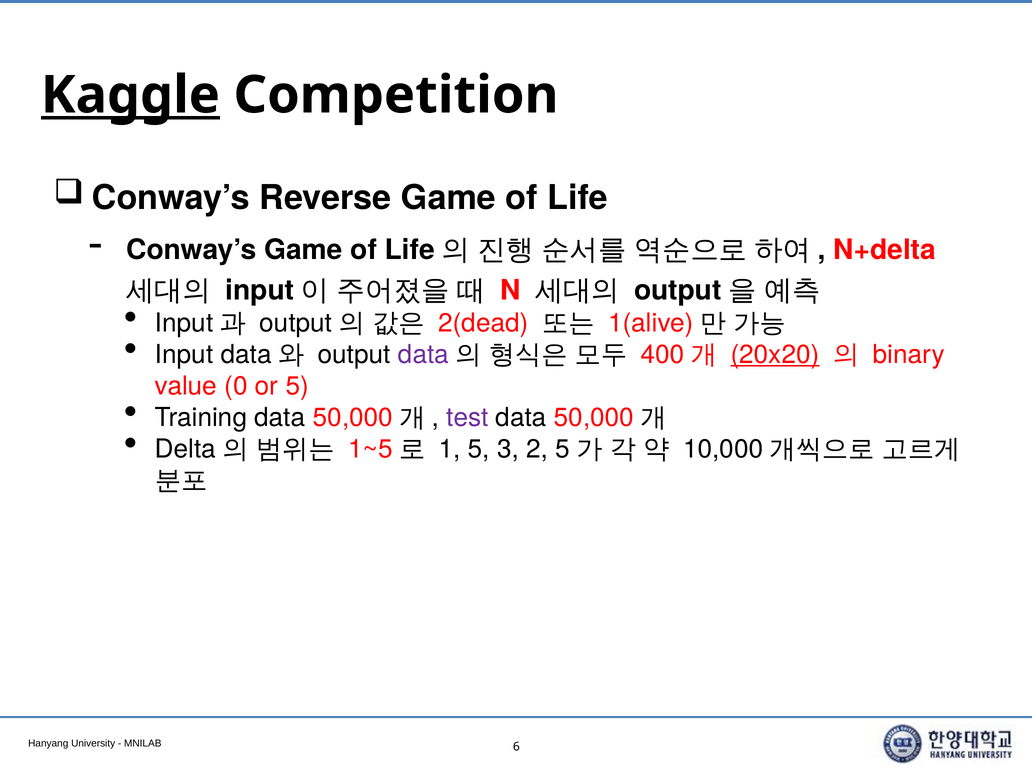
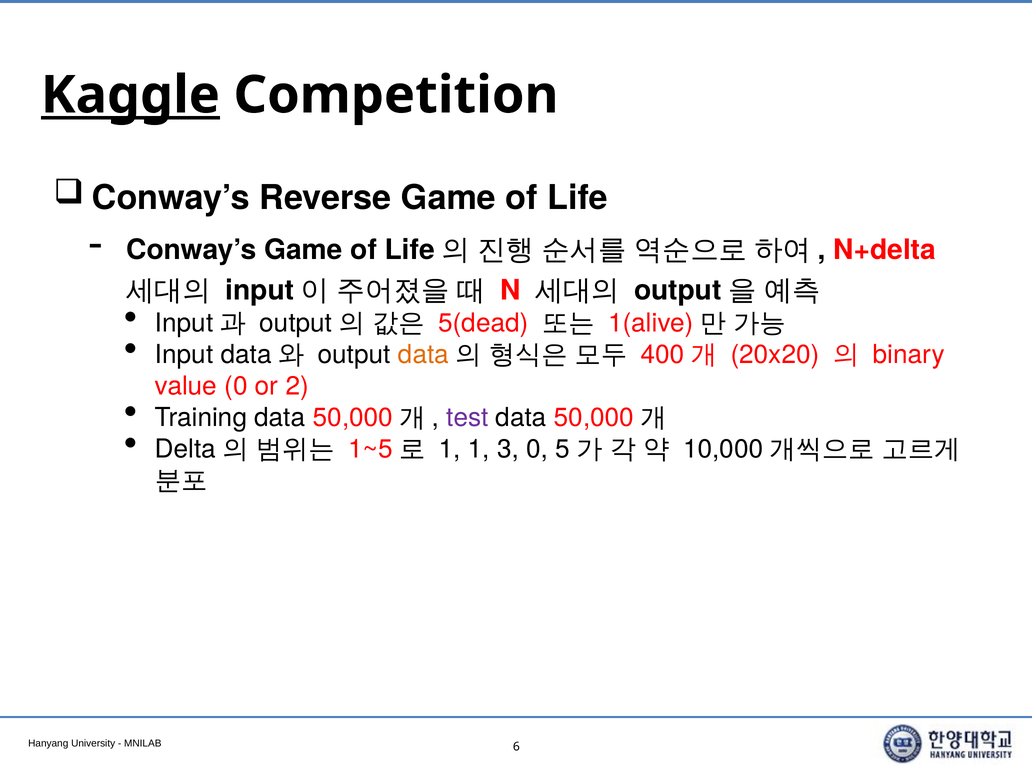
2(dead: 2(dead -> 5(dead (483, 323)
data colour: purple -> orange (423, 354)
20x20 underline: present -> none (775, 354)
or 5: 5 -> 2 (297, 386)
1 5: 5 -> 1 (479, 449)
3 2: 2 -> 0 (537, 449)
